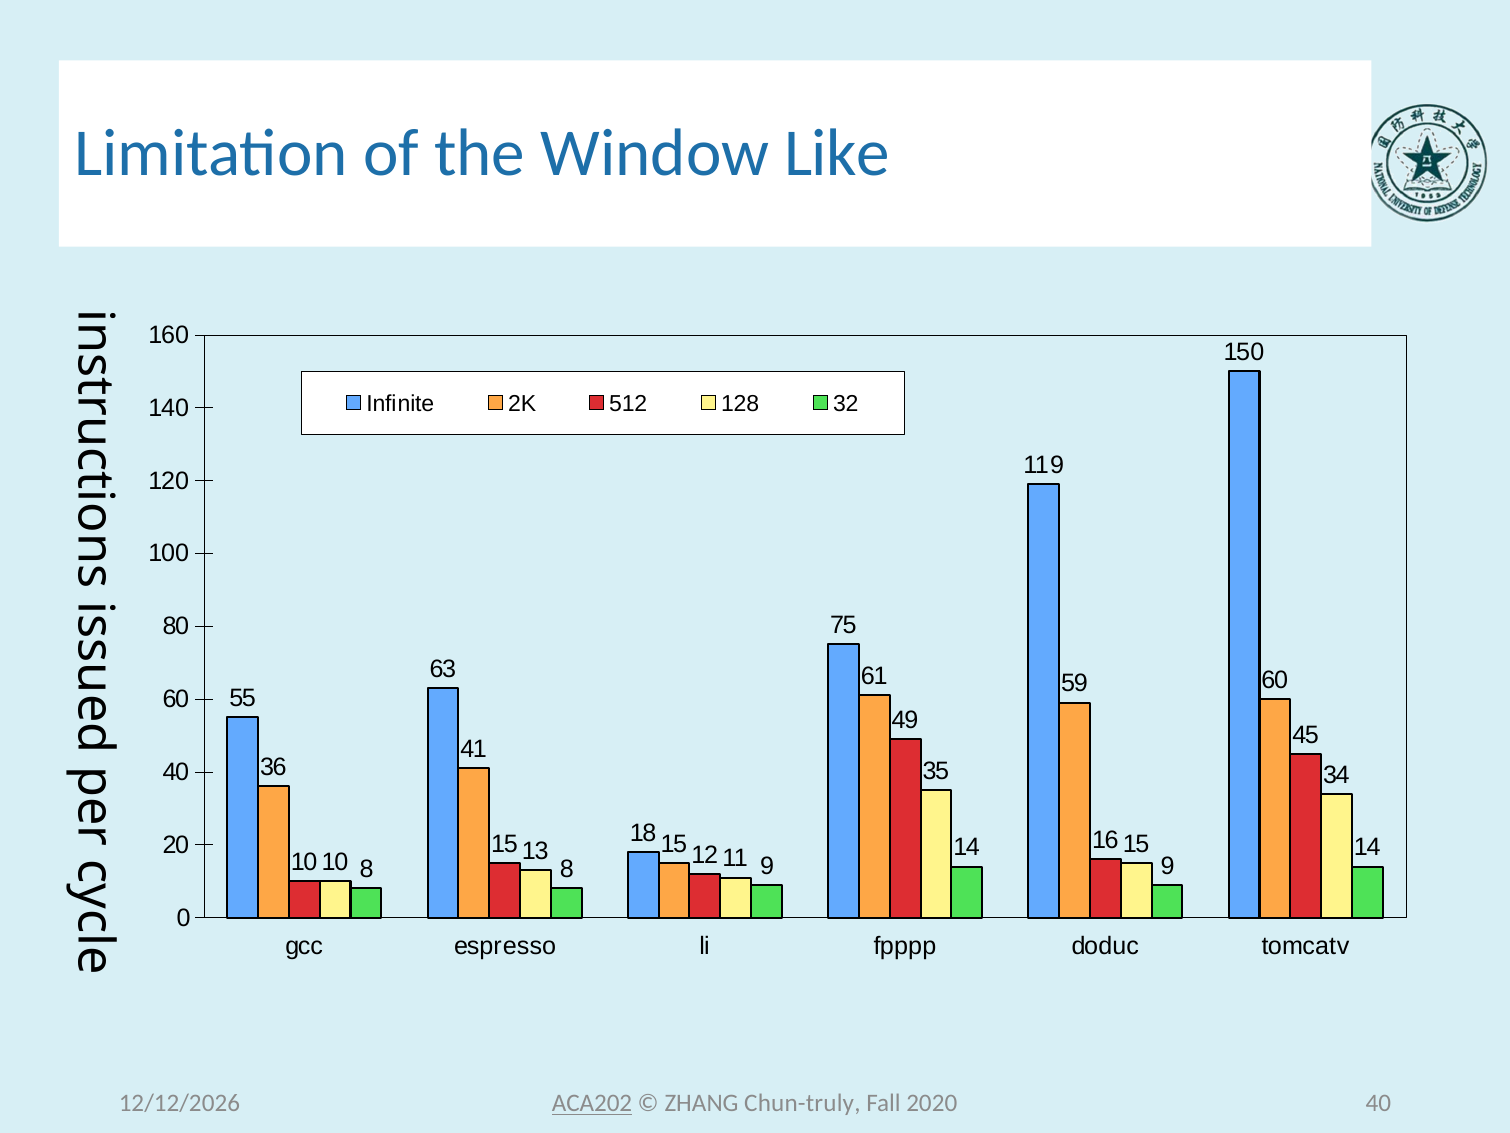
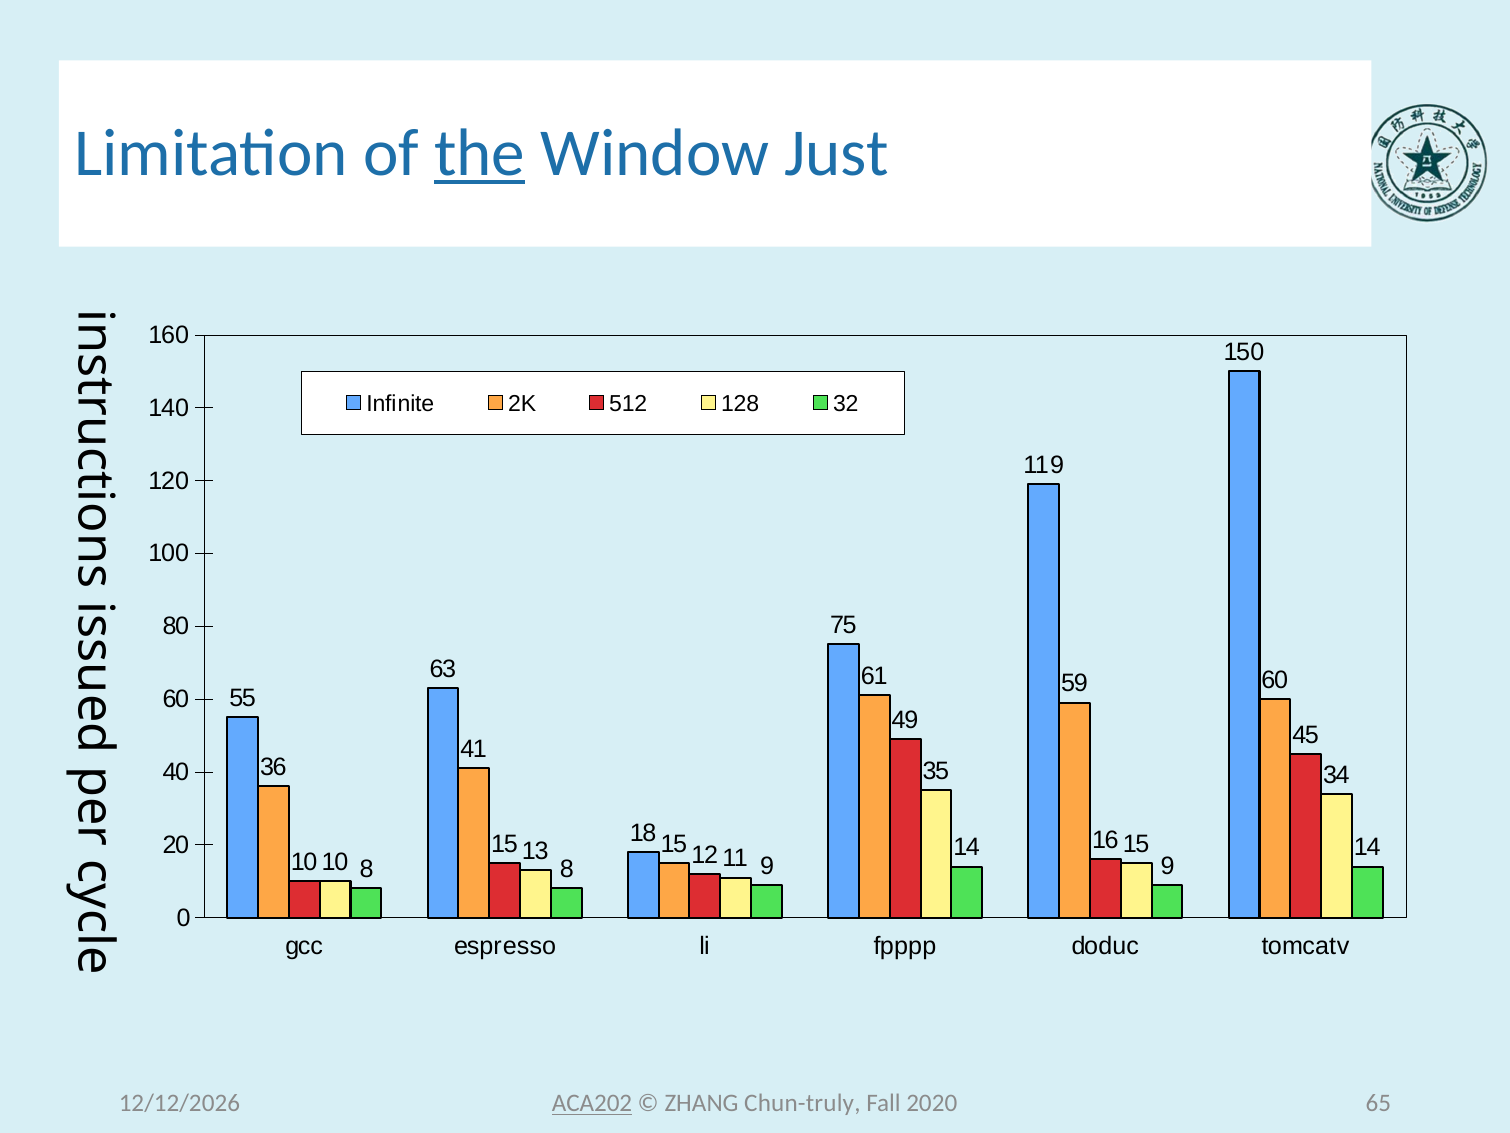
the underline: none -> present (480, 153)
Like: Like -> Just (837, 153)
2020 40: 40 -> 65 (1378, 1103)
